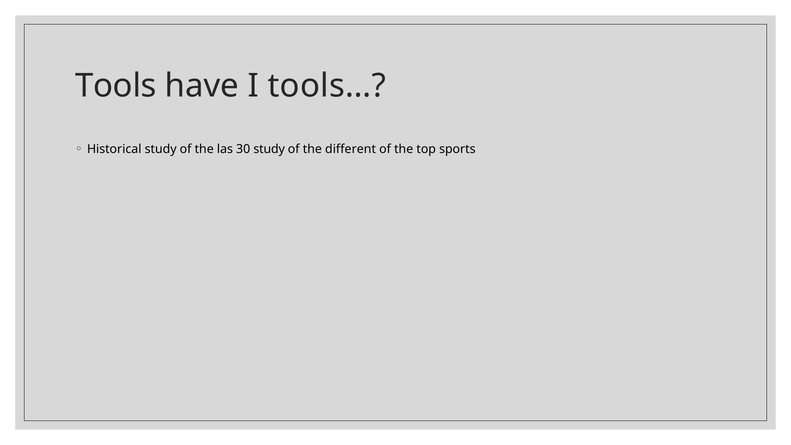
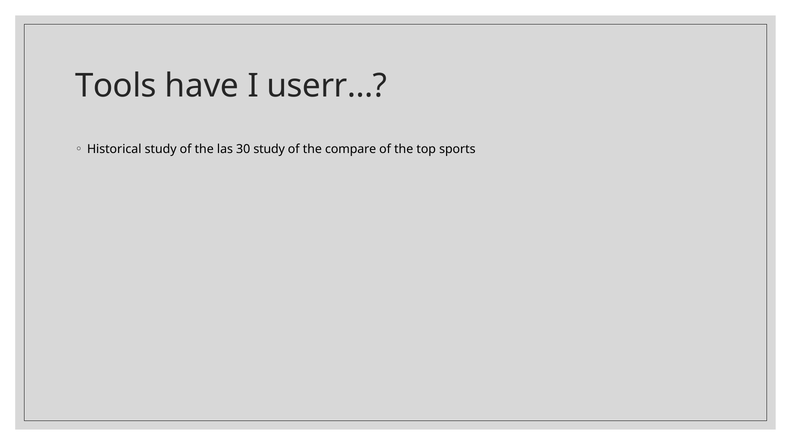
tools…: tools… -> userr… (327, 86)
different: different -> compare (351, 149)
